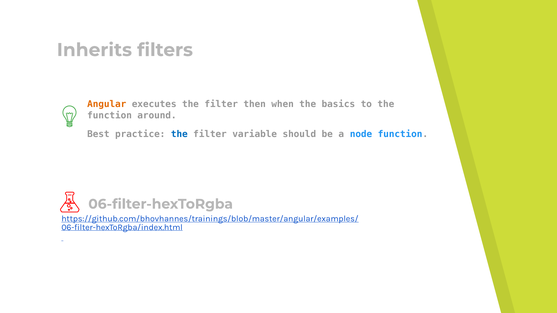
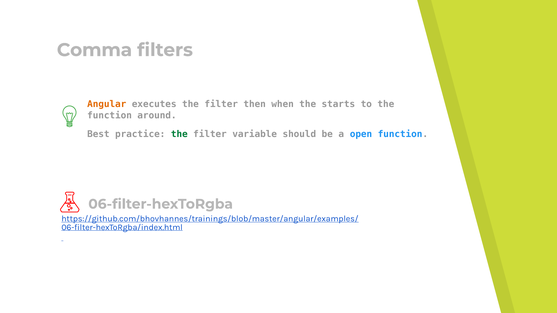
Inherits: Inherits -> Comma (94, 50)
basics: basics -> starts (338, 104)
the colour: blue -> green (179, 134)
node: node -> open (361, 134)
